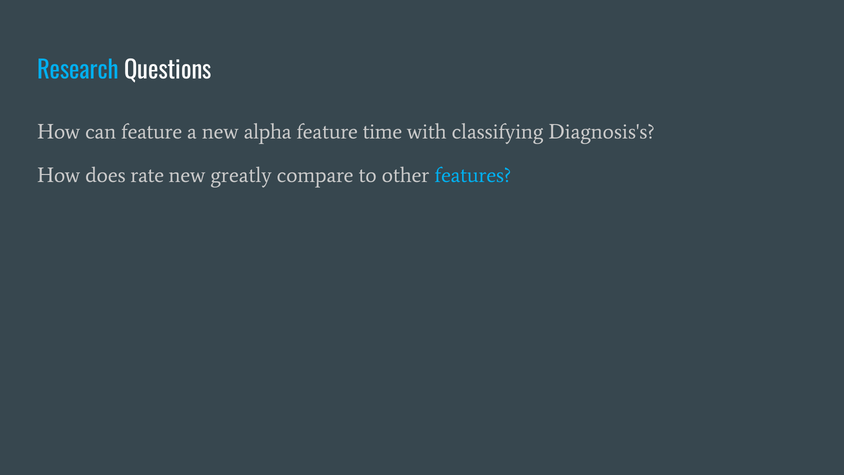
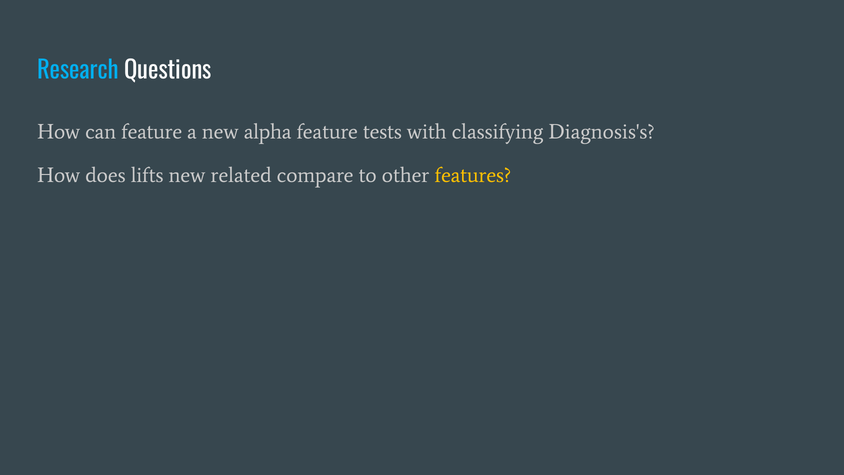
time: time -> tests (382, 132)
rate: rate -> lifts (147, 175)
greatly: greatly -> related (241, 175)
features colour: light blue -> yellow (473, 175)
